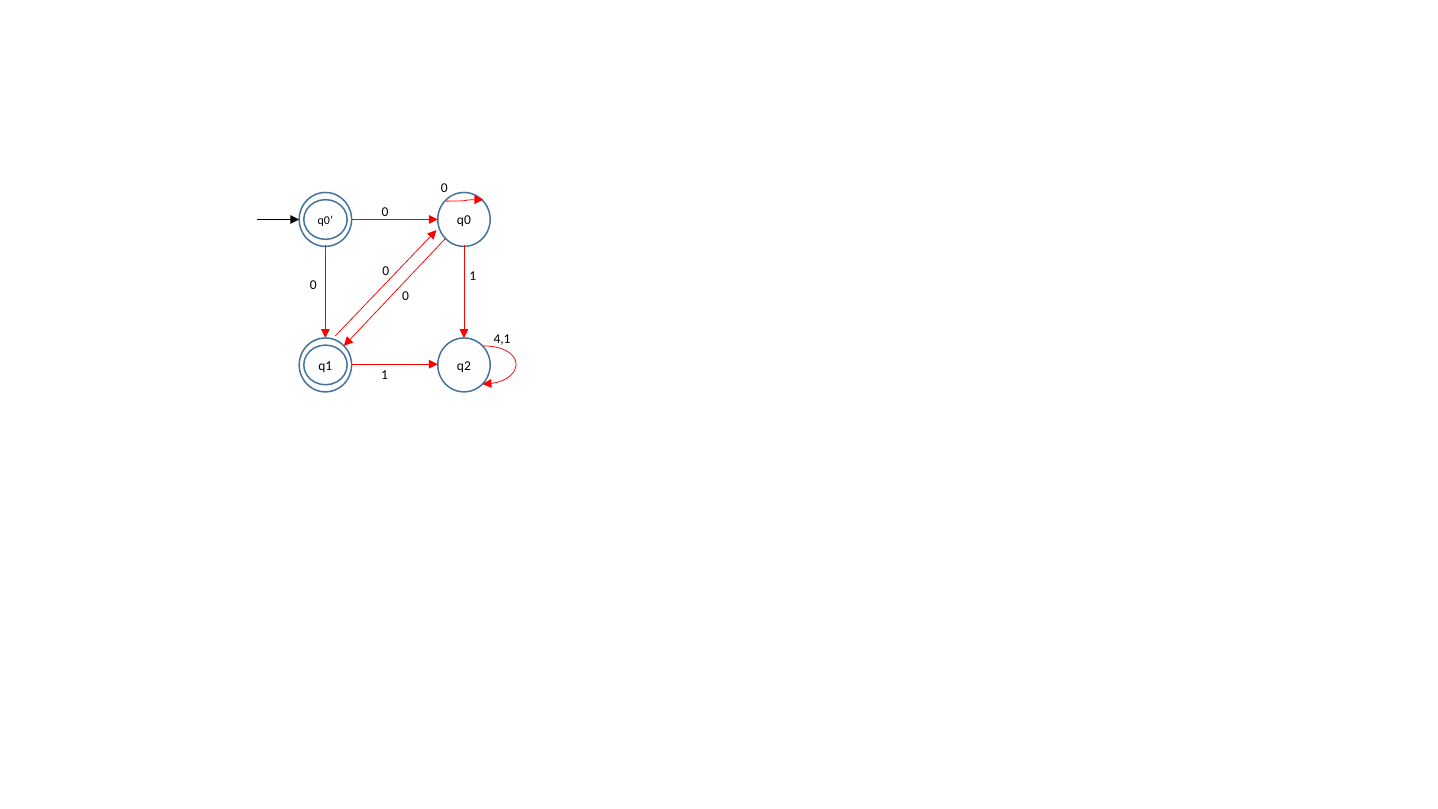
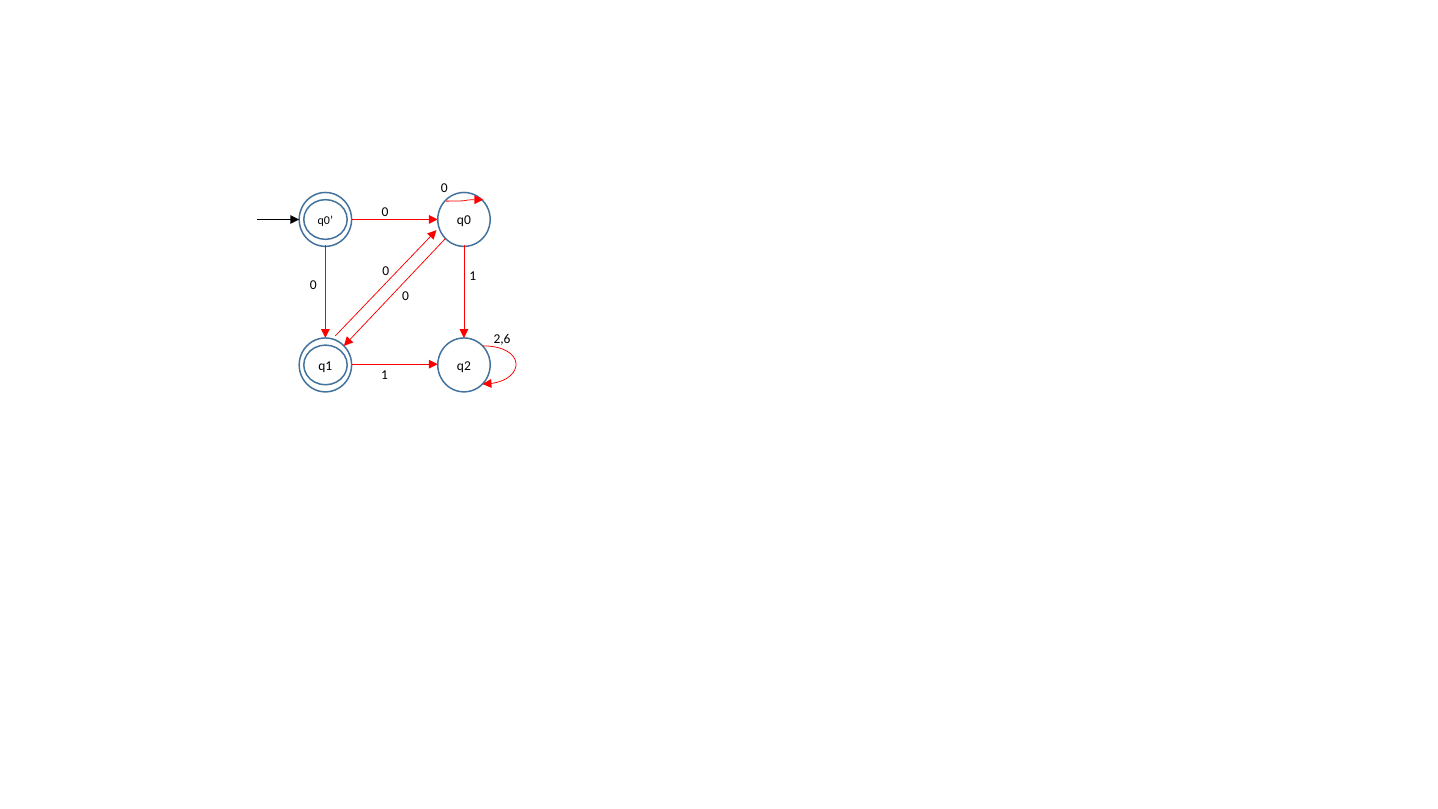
4,1: 4,1 -> 2,6 (502, 339)
